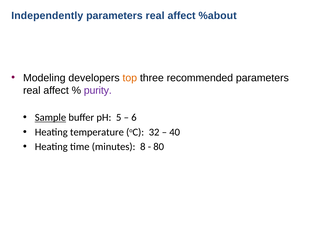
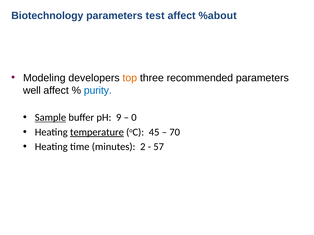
Independently: Independently -> Biotechnology (47, 16)
real: real -> test (155, 16)
real: real -> well (32, 91)
purity colour: purple -> blue (98, 91)
5: 5 -> 9 (119, 118)
6: 6 -> 0 (134, 118)
temperature underline: none -> present (97, 132)
32: 32 -> 45 (154, 132)
40: 40 -> 70 (175, 132)
8: 8 -> 2 (143, 147)
80: 80 -> 57 (159, 147)
